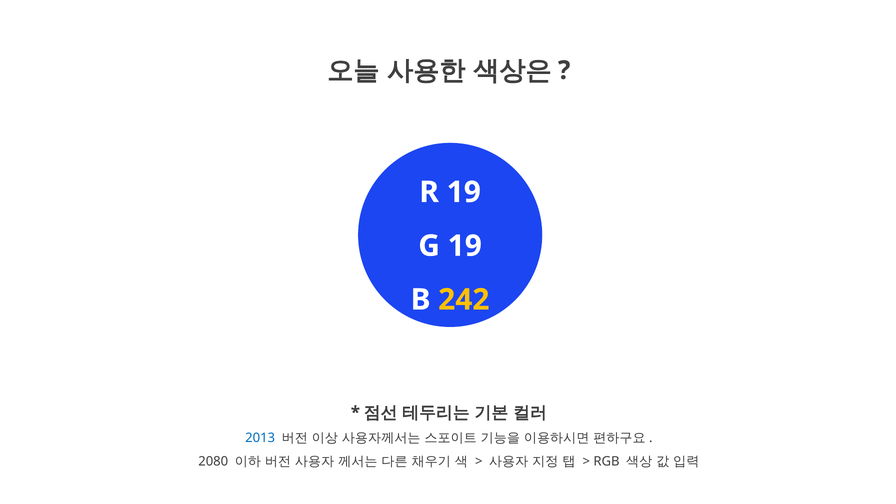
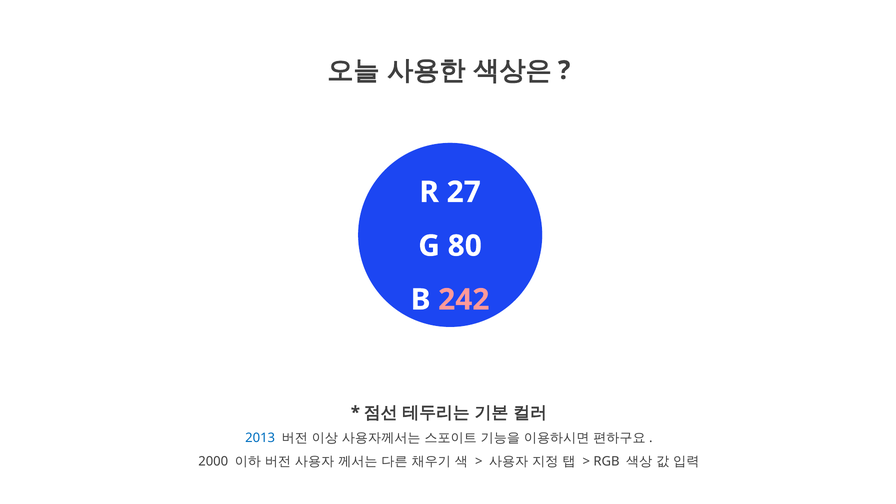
R 19: 19 -> 27 (464, 192)
G 19: 19 -> 80 (465, 246)
242 colour: yellow -> pink (464, 300)
2080: 2080 -> 2000 (213, 461)
